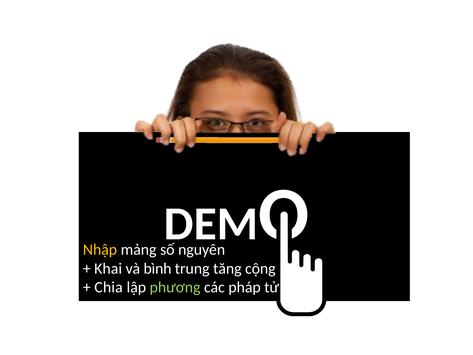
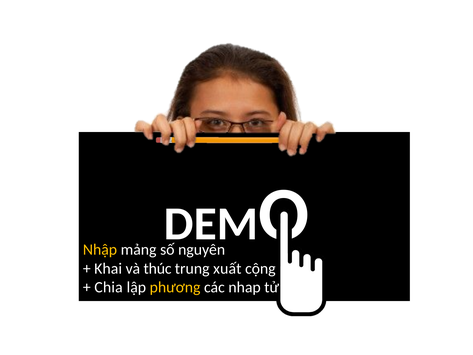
bình: bình -> thúc (158, 268)
tăng: tăng -> xuất (227, 268)
phương colour: light green -> yellow (175, 287)
pháp: pháp -> nhap (245, 287)
